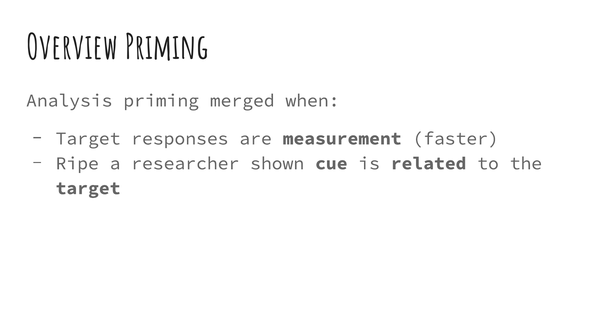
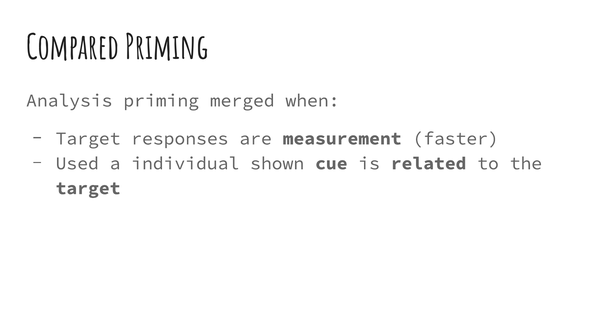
Overview: Overview -> Compared (73, 48)
Ripe: Ripe -> Used (77, 164)
researcher: researcher -> individual (185, 164)
